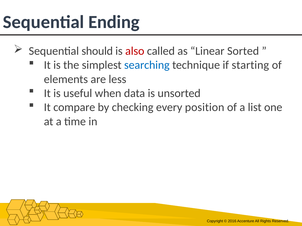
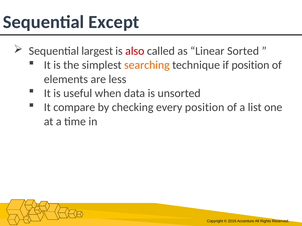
Ending: Ending -> Except (114, 22)
should: should -> largest (97, 51)
searching colour: blue -> orange (147, 65)
if starting: starting -> position (250, 65)
